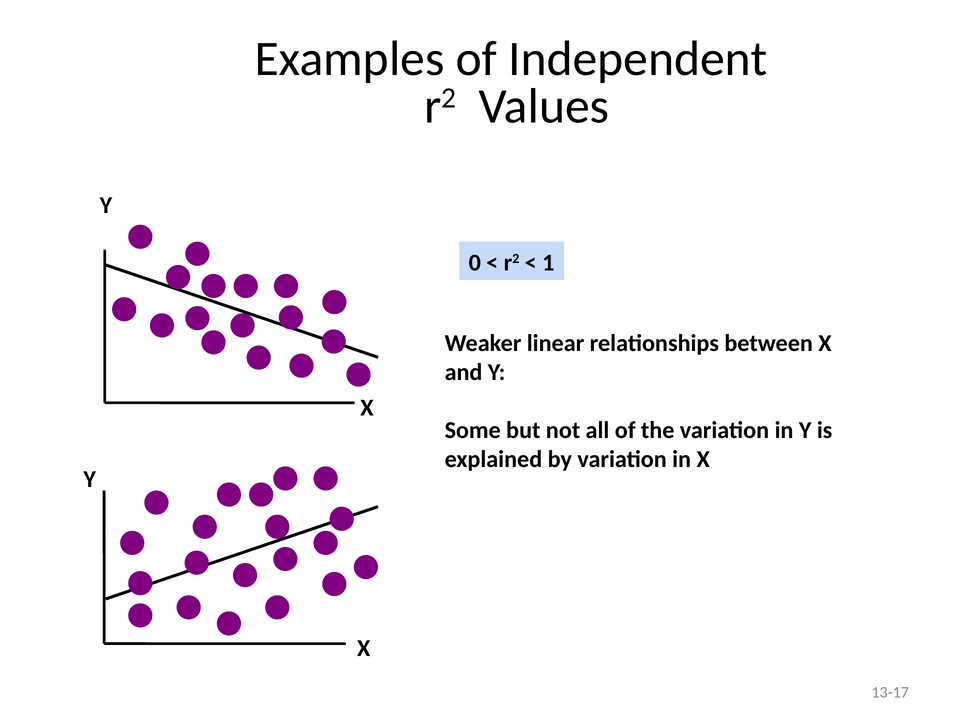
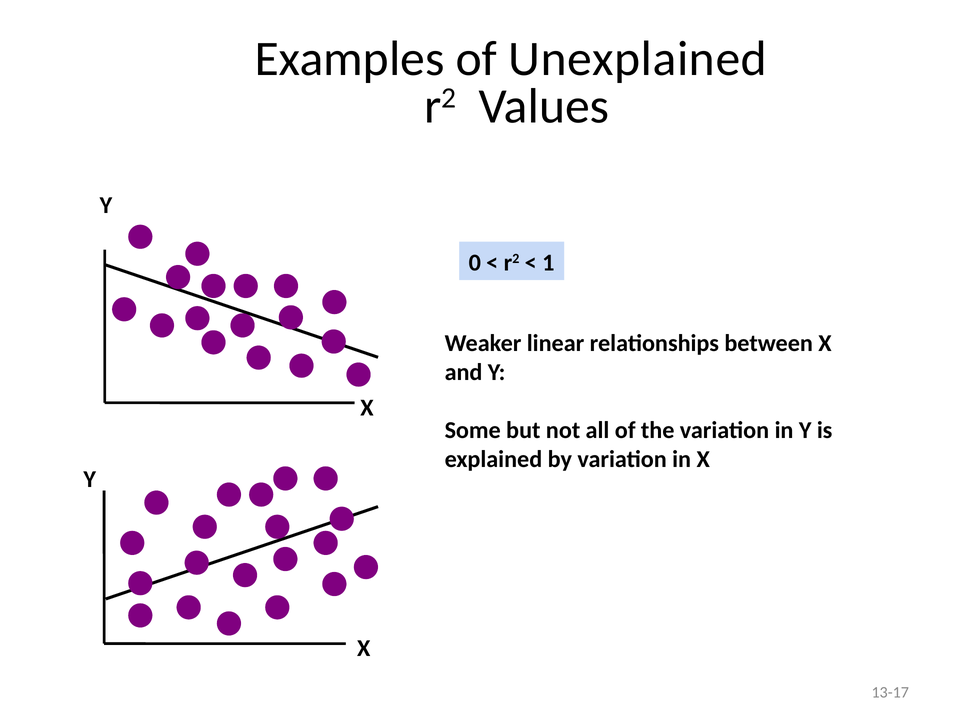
Independent: Independent -> Unexplained (638, 59)
